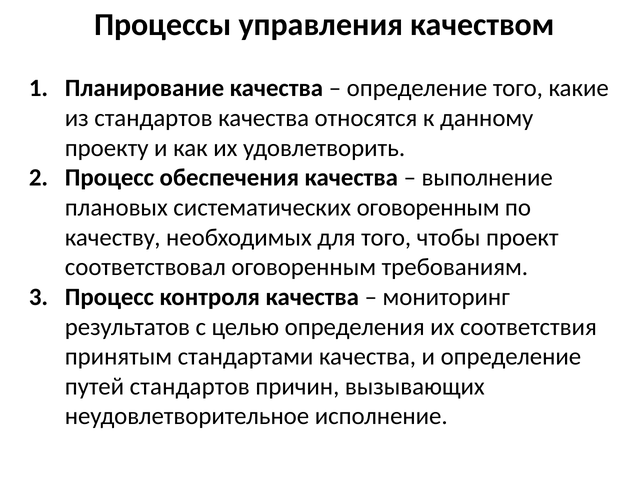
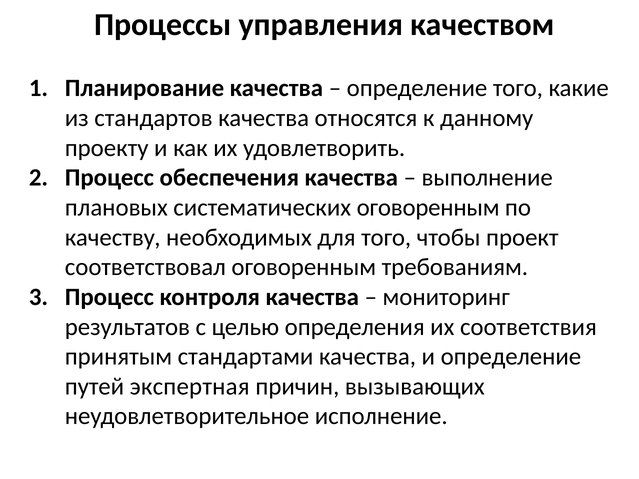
путей стандартов: стандартов -> экспертная (190, 387)
